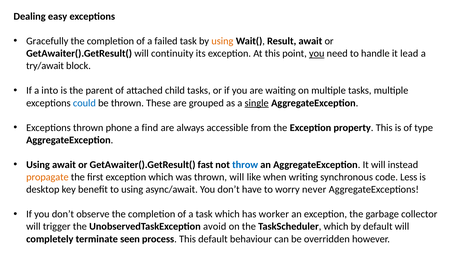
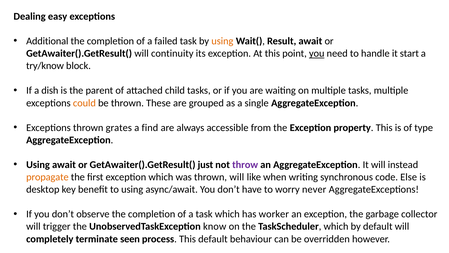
Gracefully: Gracefully -> Additional (47, 41)
lead: lead -> start (409, 53)
try/await: try/await -> try/know (45, 66)
into: into -> dish (50, 90)
could colour: blue -> orange (84, 103)
single underline: present -> none (257, 103)
phone: phone -> grates (119, 127)
fast: fast -> just (205, 164)
throw colour: blue -> purple (245, 164)
Less: Less -> Else (409, 177)
avoid: avoid -> know (215, 226)
